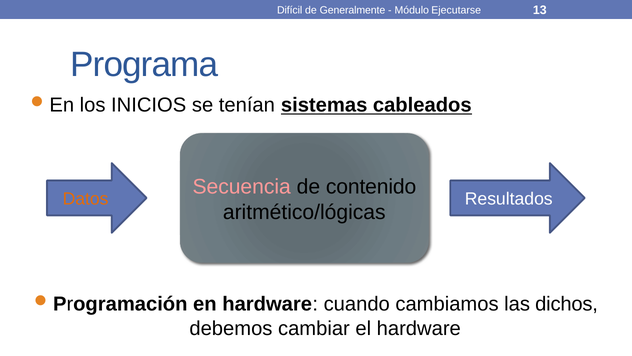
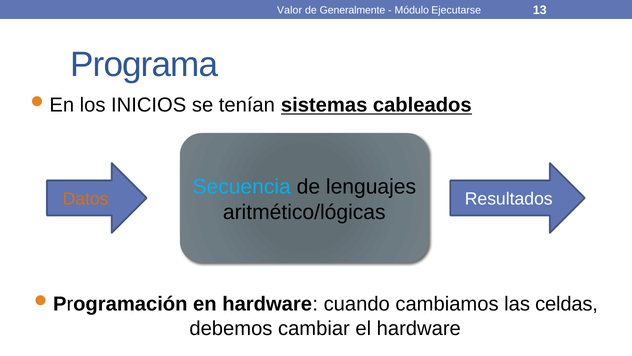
Difícil: Difícil -> Valor (290, 10)
Secuencia colour: pink -> light blue (242, 187)
contenido: contenido -> lenguajes (371, 187)
dichos: dichos -> celdas (567, 304)
